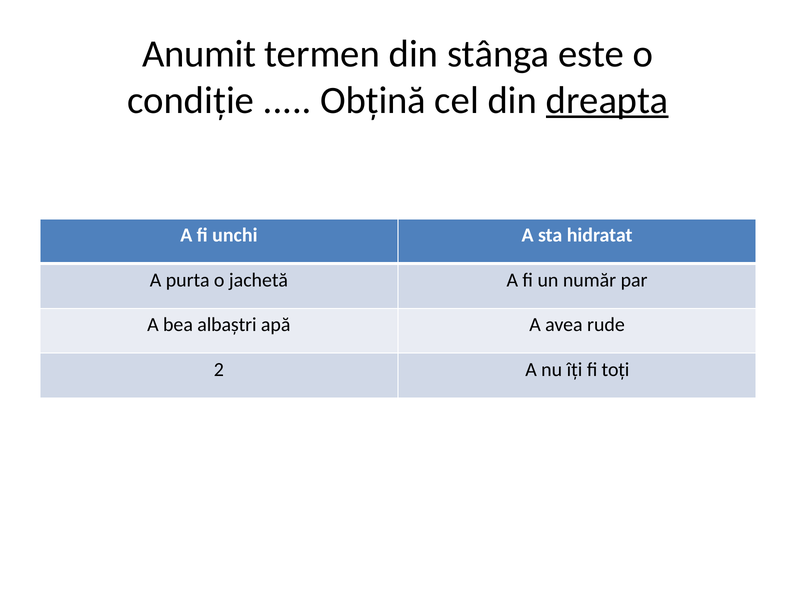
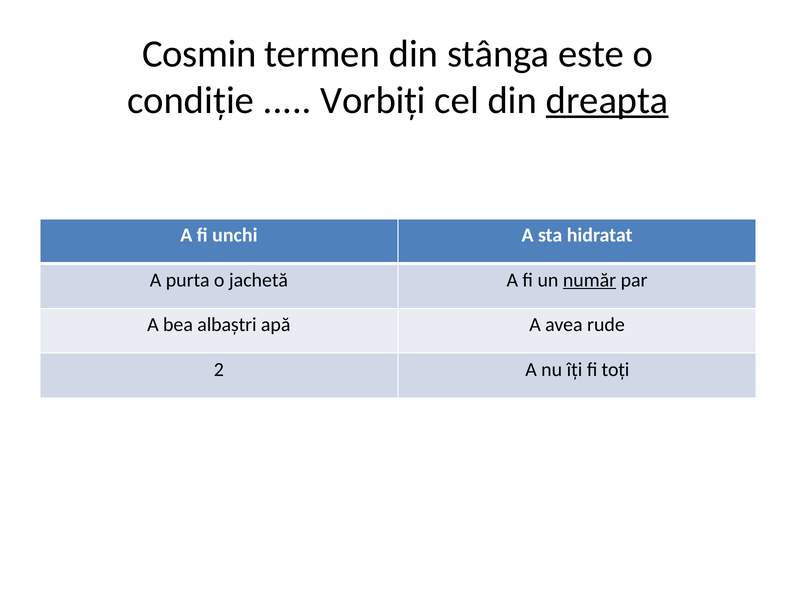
Anumit: Anumit -> Cosmin (199, 54)
Obțină: Obțină -> Vorbiți (373, 100)
număr underline: none -> present (589, 280)
